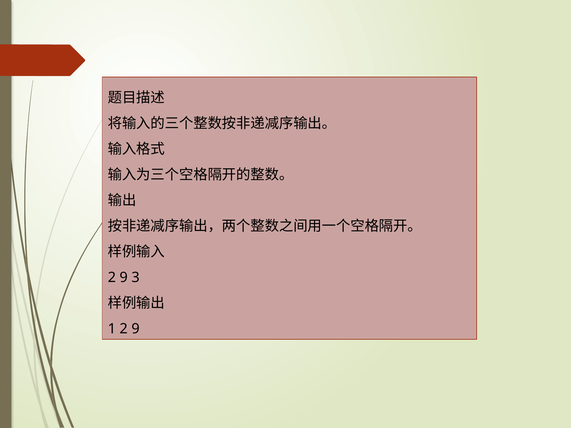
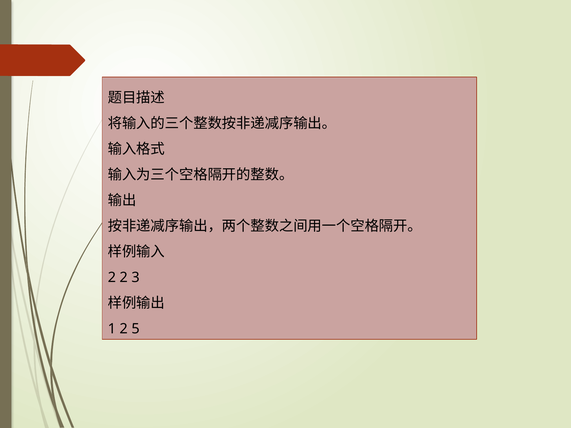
9: 9 -> 2 (124, 278)
1 2 9: 9 -> 5 (136, 329)
